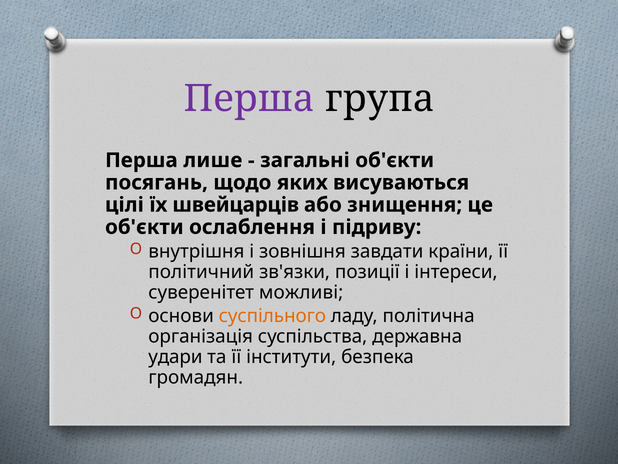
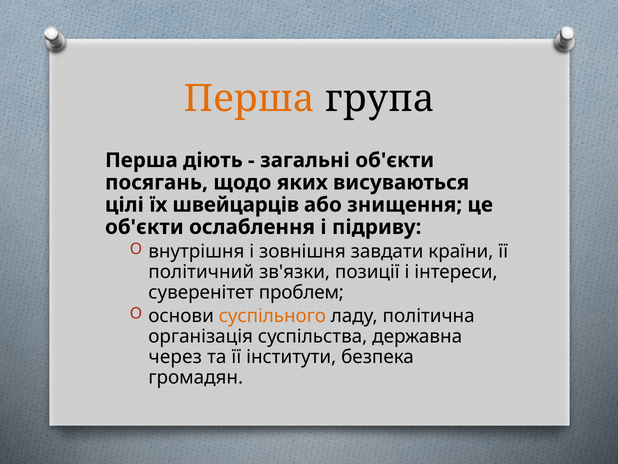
Перша colour: purple -> orange (249, 99)
лише: лише -> діють (213, 160)
можливі: можливі -> проблем (301, 292)
удари: удари -> через (175, 357)
